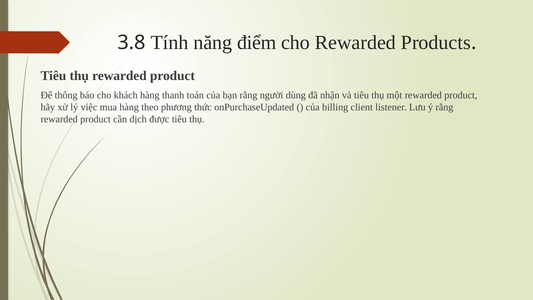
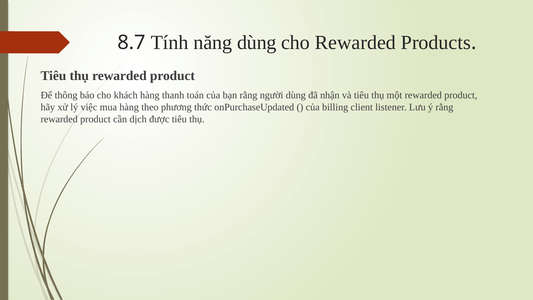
3.8: 3.8 -> 8.7 (131, 43)
năng điểm: điểm -> dùng (257, 43)
